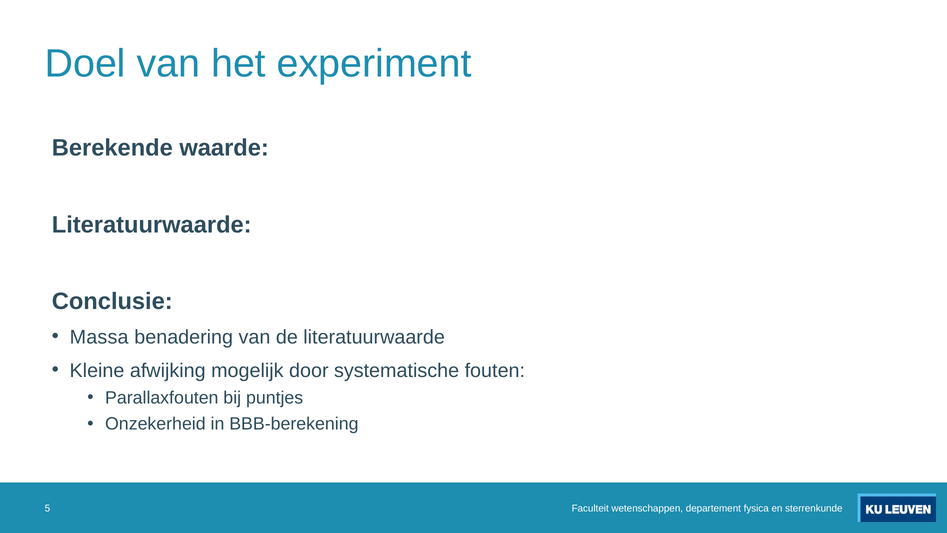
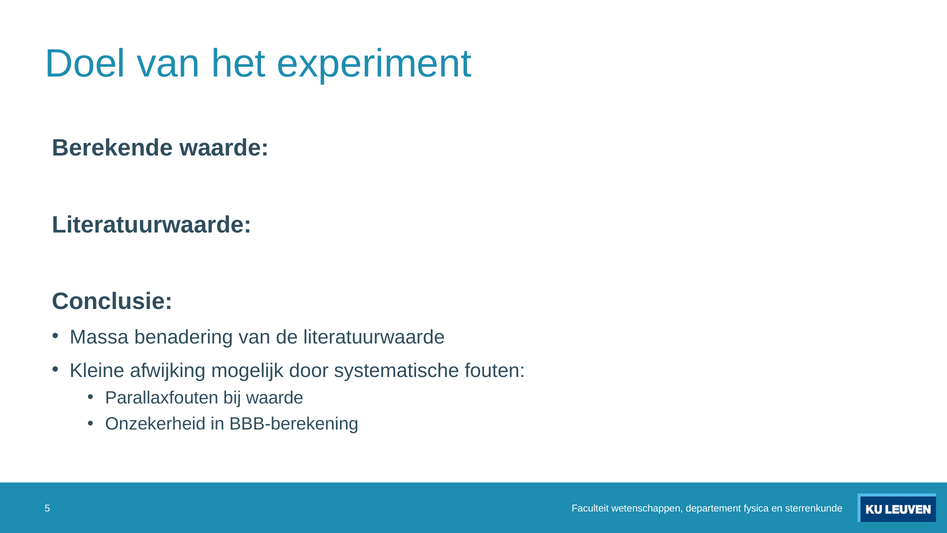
bij puntjes: puntjes -> waarde (275, 398)
